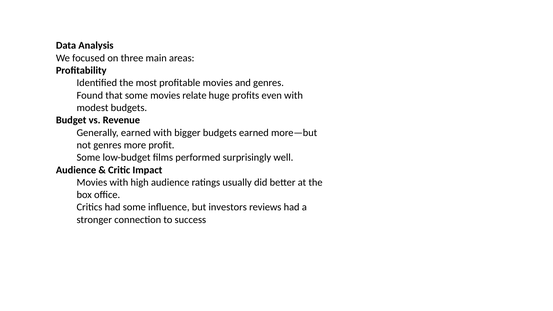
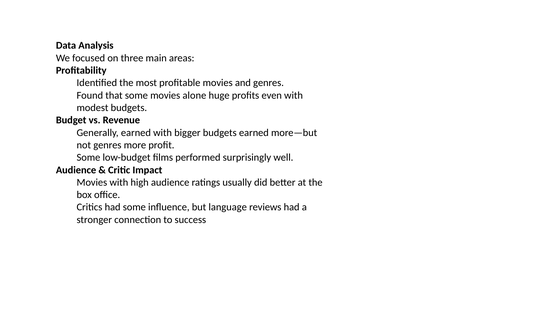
relate: relate -> alone (194, 95)
investors: investors -> language (228, 207)
